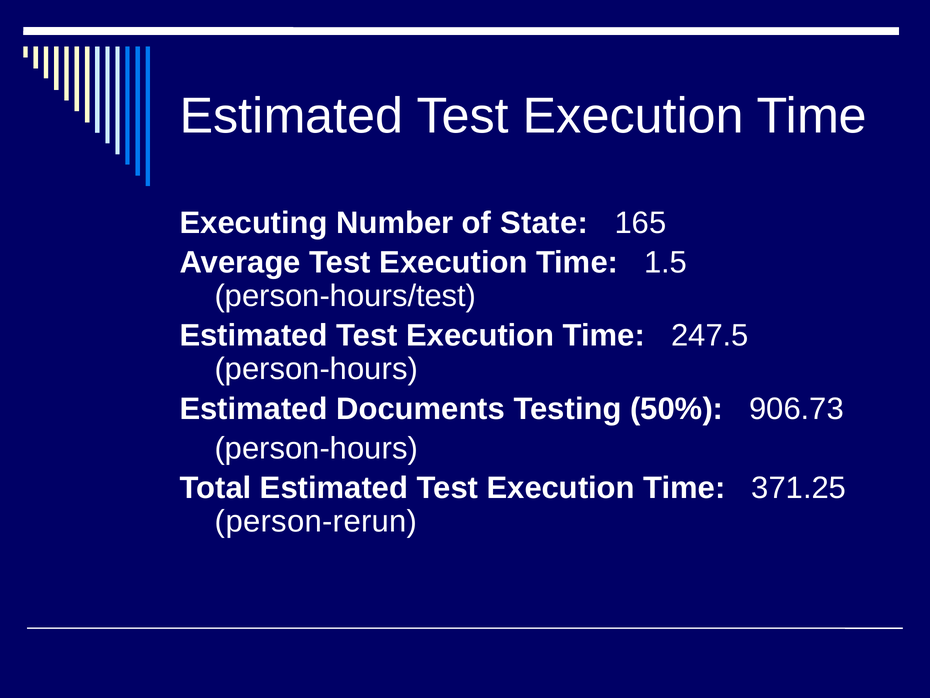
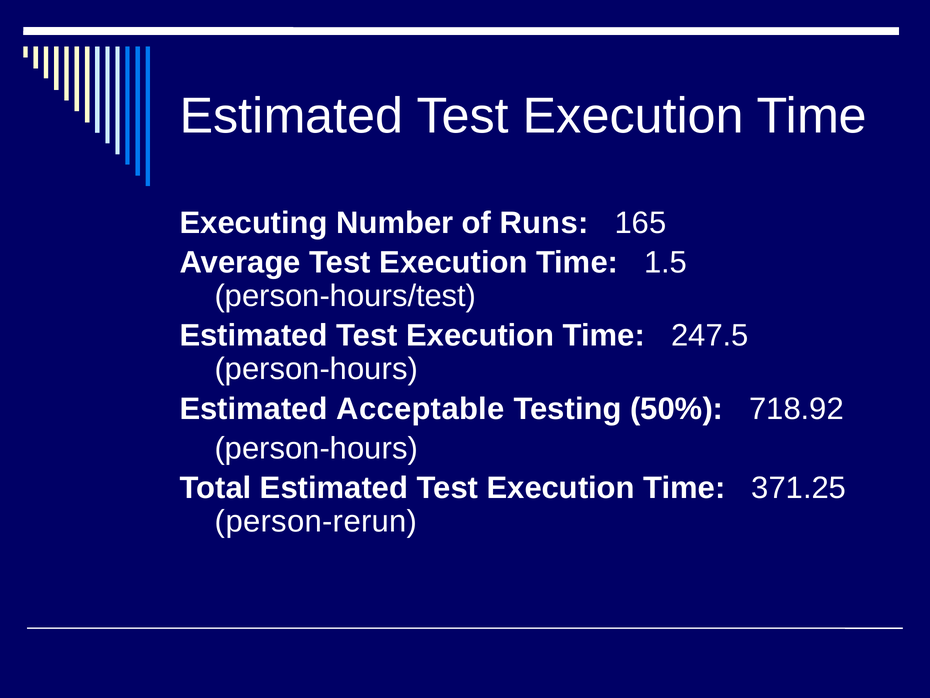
State: State -> Runs (544, 223)
Documents: Documents -> Acceptable (420, 409)
906.73: 906.73 -> 718.92 (797, 409)
